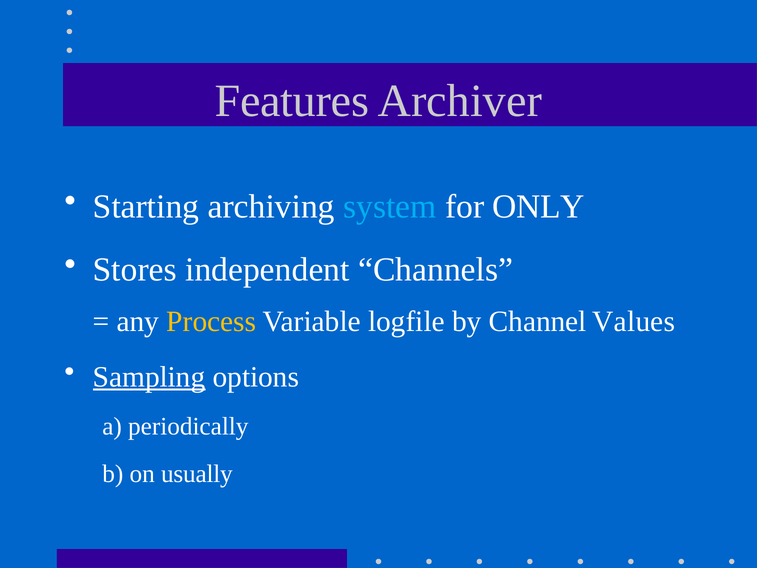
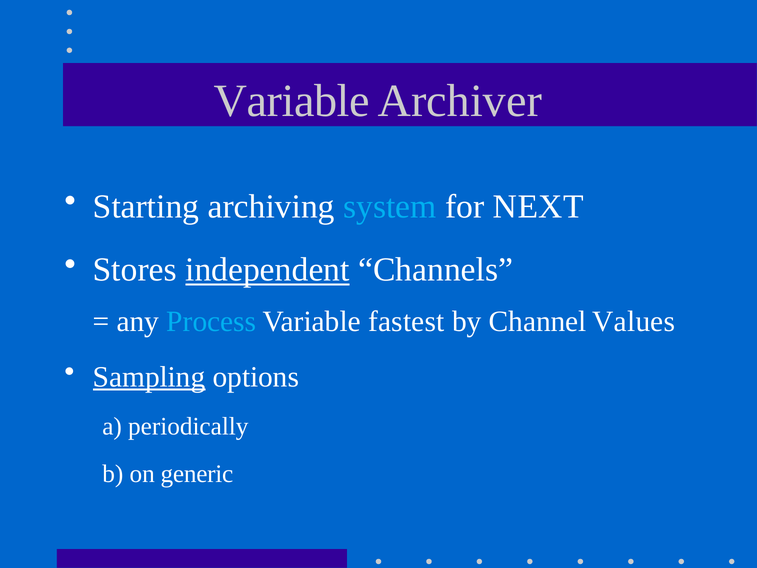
Features: Features -> Variable (292, 101)
ONLY: ONLY -> NEXT (538, 206)
independent underline: none -> present (267, 270)
Process colour: yellow -> light blue (211, 321)
logfile: logfile -> fastest (406, 321)
usually: usually -> generic (197, 474)
